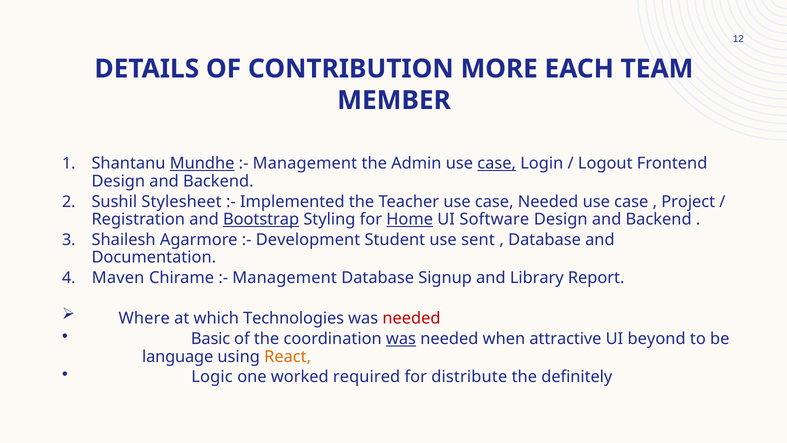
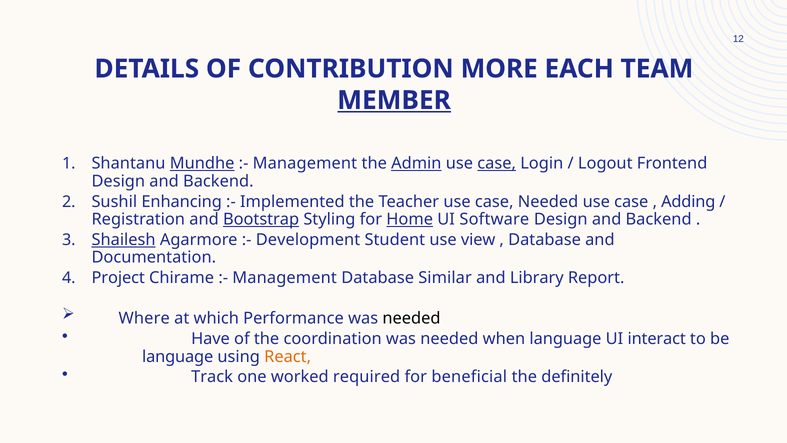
MEMBER underline: none -> present (394, 100)
Admin underline: none -> present (416, 163)
Stylesheet: Stylesheet -> Enhancing (182, 201)
Project: Project -> Adding (688, 201)
Shailesh underline: none -> present (124, 240)
sent: sent -> view (478, 240)
Maven: Maven -> Project (118, 278)
Signup: Signup -> Similar (445, 278)
Technologies: Technologies -> Performance (294, 318)
needed colour: red -> black (411, 318)
Basic: Basic -> Have (211, 339)
was underline: present -> none (401, 339)
when attractive: attractive -> language (565, 339)
beyond: beyond -> interact (657, 339)
Logic: Logic -> Track (212, 377)
distribute: distribute -> beneficial (469, 377)
